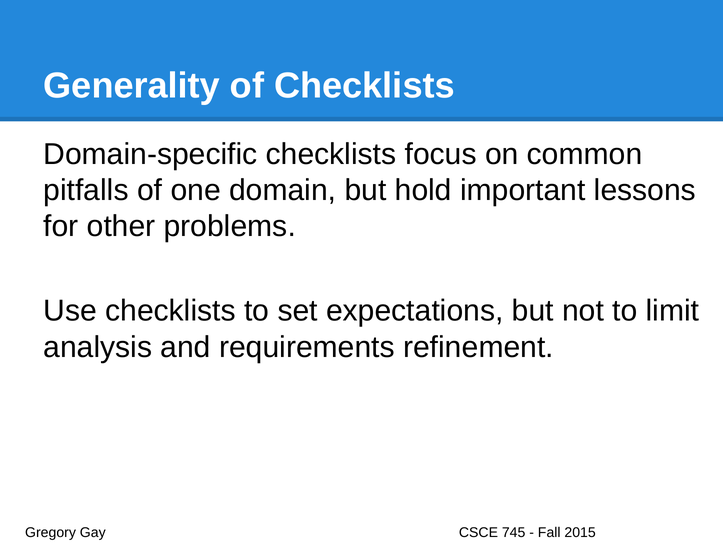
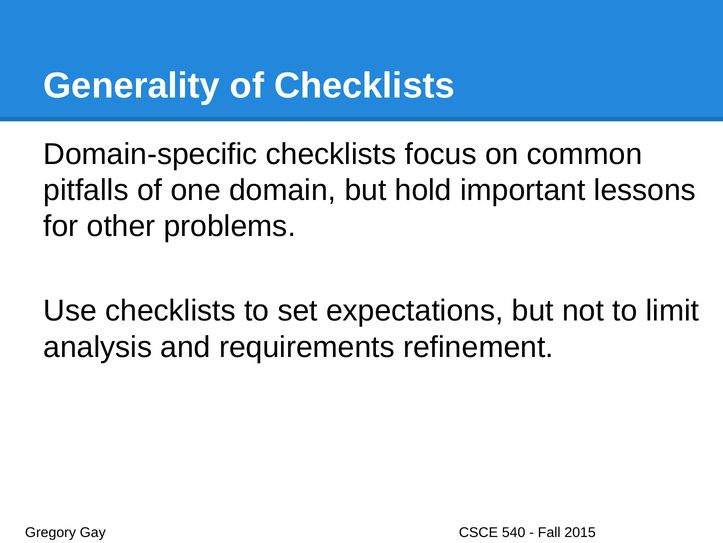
745: 745 -> 540 (514, 532)
